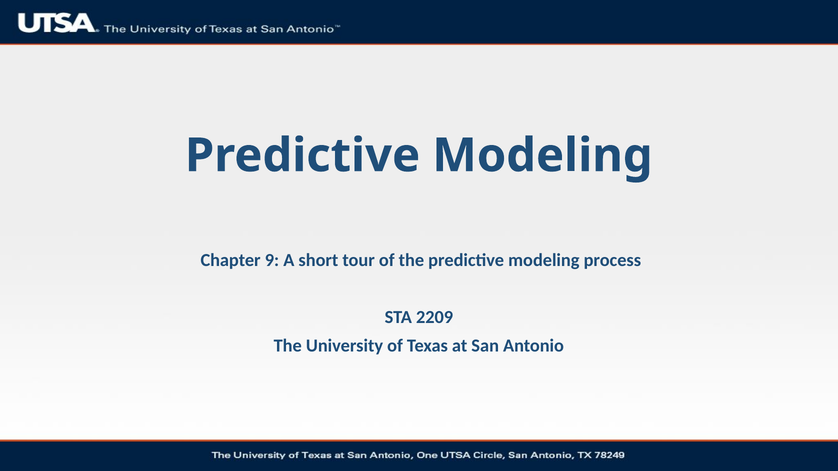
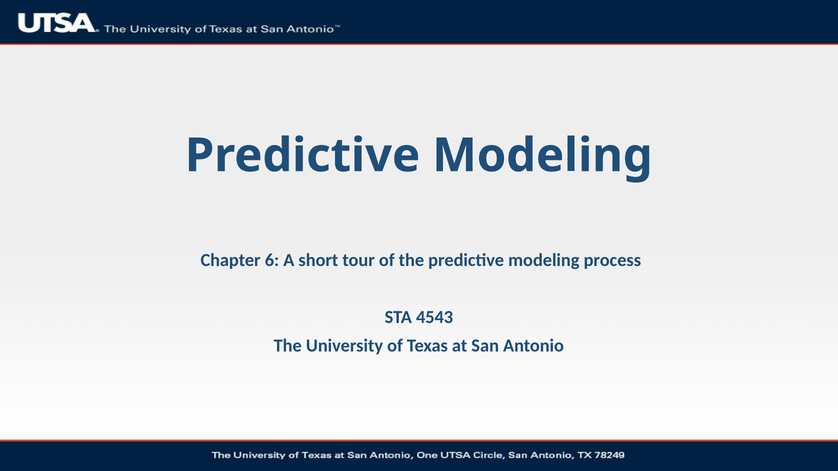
9: 9 -> 6 (272, 261)
2209: 2209 -> 4543 (435, 318)
